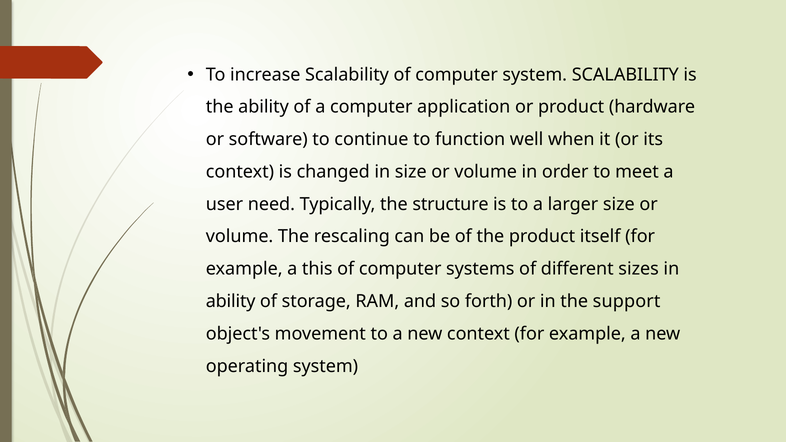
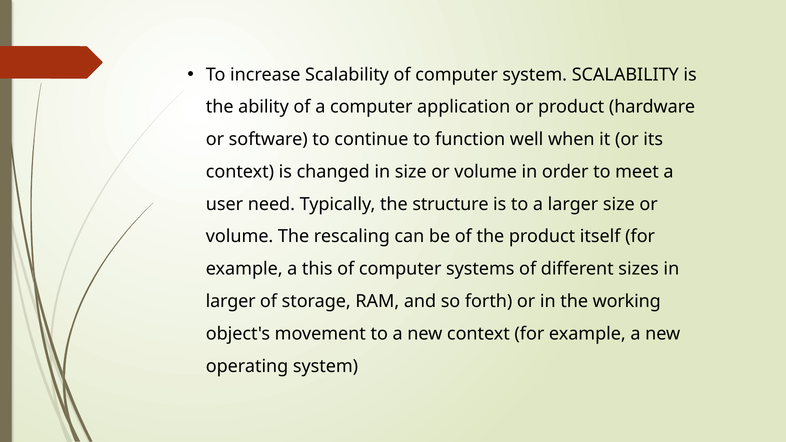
ability: ability -> larger (231, 301)
support: support -> working (627, 301)
